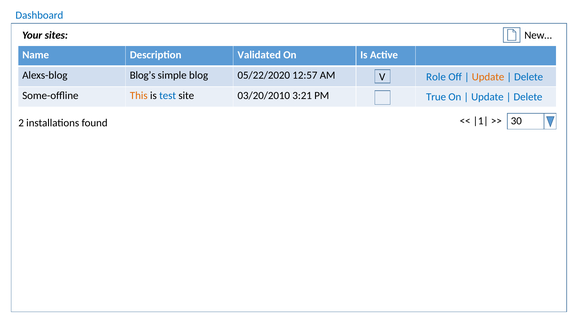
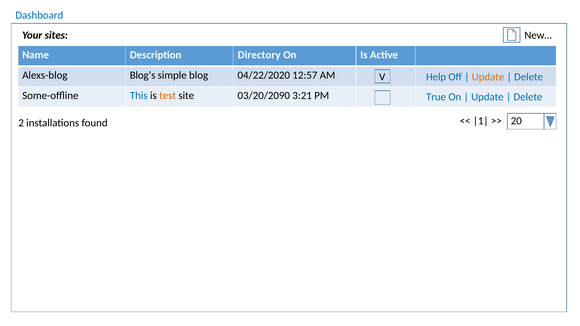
Validated: Validated -> Directory (259, 55)
05/22/2020: 05/22/2020 -> 04/22/2020 (264, 75)
Role: Role -> Help (436, 77)
This colour: orange -> blue (139, 96)
test colour: blue -> orange (168, 96)
03/20/2010: 03/20/2010 -> 03/20/2090 (264, 96)
30: 30 -> 20 (516, 121)
